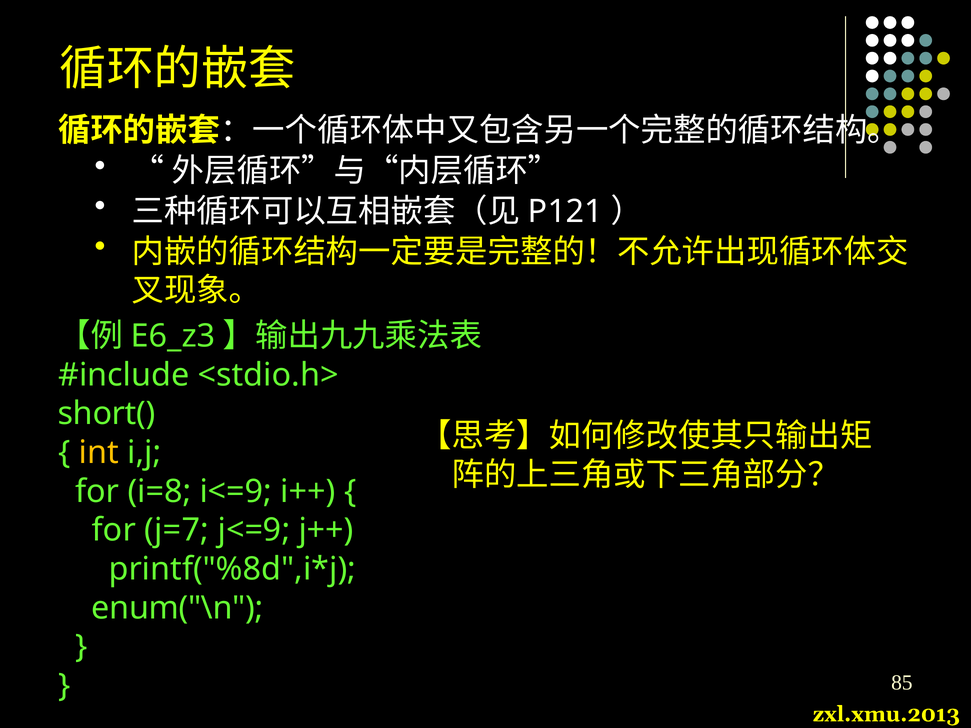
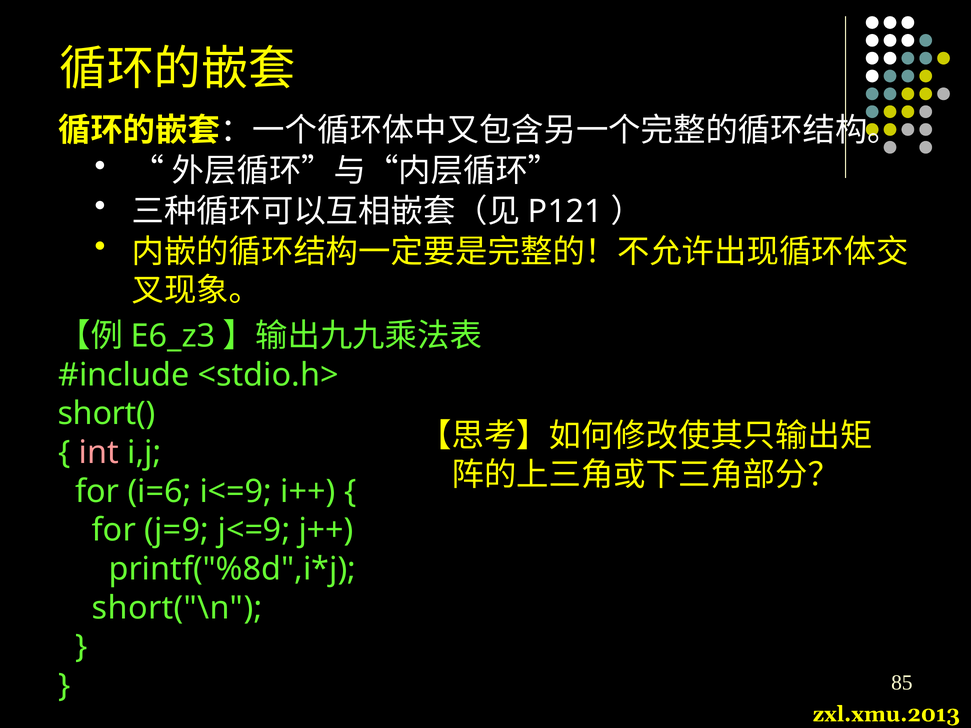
int colour: yellow -> pink (99, 453)
i=8: i=8 -> i=6 (159, 492)
j=7: j=7 -> j=9 (177, 530)
enum("\n: enum("\n -> short("\n (177, 608)
